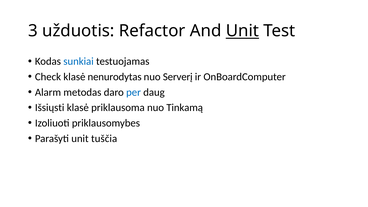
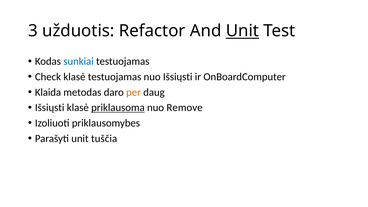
klasė nenurodytas: nenurodytas -> testuojamas (115, 77)
nuo Serverį: Serverį -> Išsiųsti (178, 77)
Alarm: Alarm -> Klaida (48, 92)
per colour: blue -> orange (134, 92)
priklausoma underline: none -> present (118, 108)
Tinkamą: Tinkamą -> Remove (185, 108)
